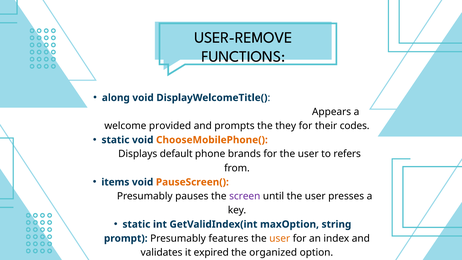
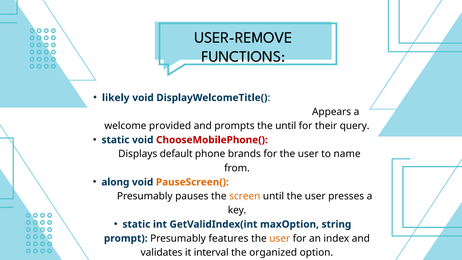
along: along -> likely (116, 98)
the they: they -> until (286, 126)
codes: codes -> query (355, 126)
ChooseMobilePhone( colour: orange -> red (212, 140)
refers: refers -> name (347, 154)
items: items -> along (115, 182)
screen colour: purple -> orange (245, 196)
expired: expired -> interval (211, 252)
